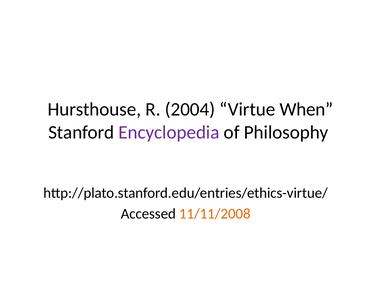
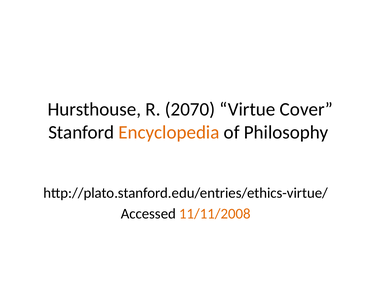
2004: 2004 -> 2070 (190, 109)
When: When -> Cover (306, 109)
Encyclopedia colour: purple -> orange (169, 132)
